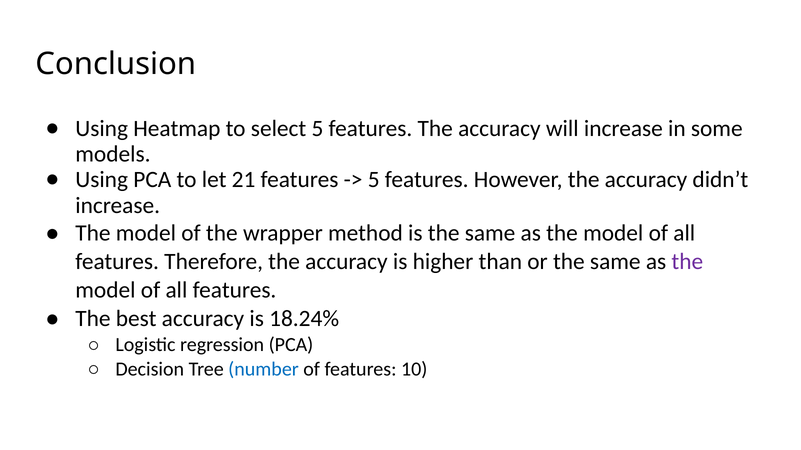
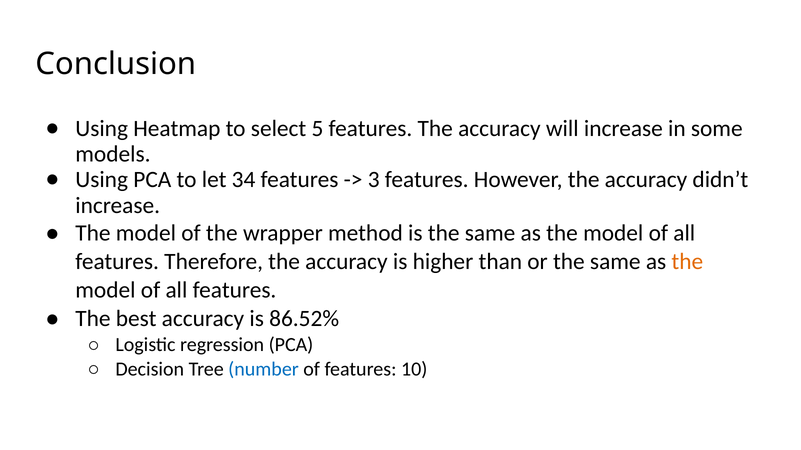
21: 21 -> 34 (244, 180)
5: 5 -> 3 (374, 180)
the colour: purple -> orange (687, 262)
18.24%: 18.24% -> 86.52% (304, 319)
